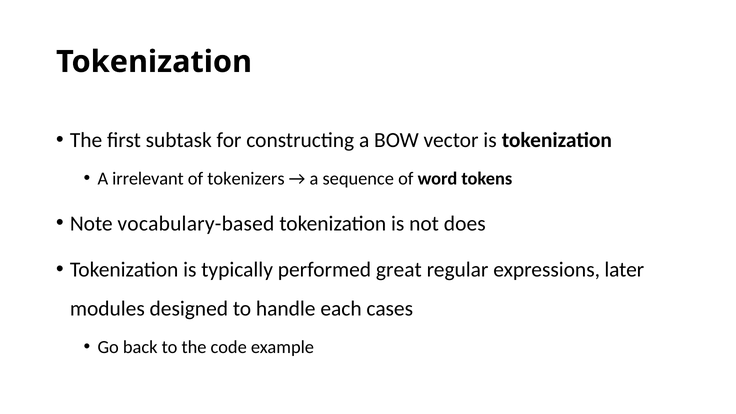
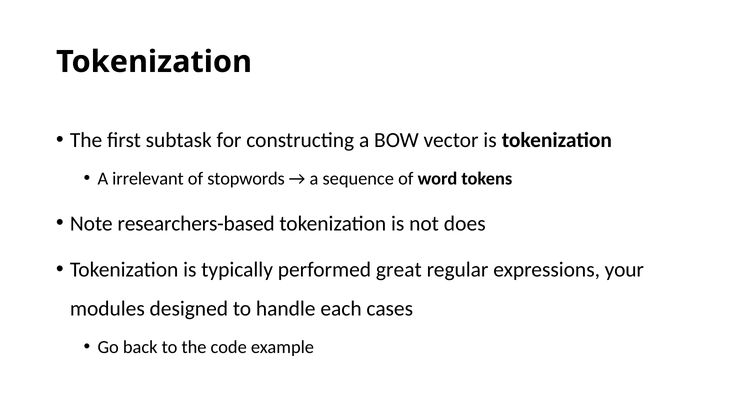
tokenizers: tokenizers -> stopwords (246, 179)
vocabulary-based: vocabulary-based -> researchers-based (196, 224)
later: later -> your (624, 270)
